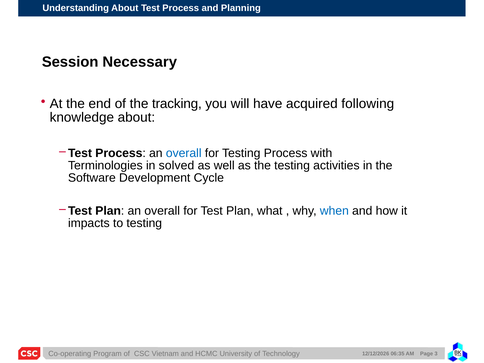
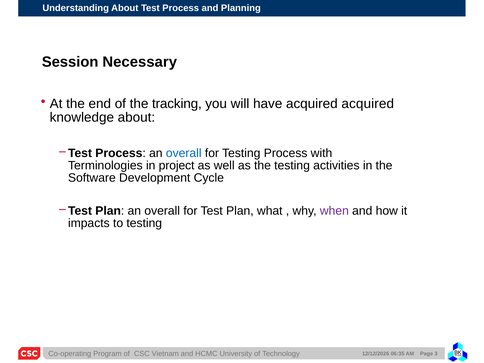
acquired following: following -> acquired (368, 104)
solved: solved -> project (177, 165)
when colour: blue -> purple (334, 211)
